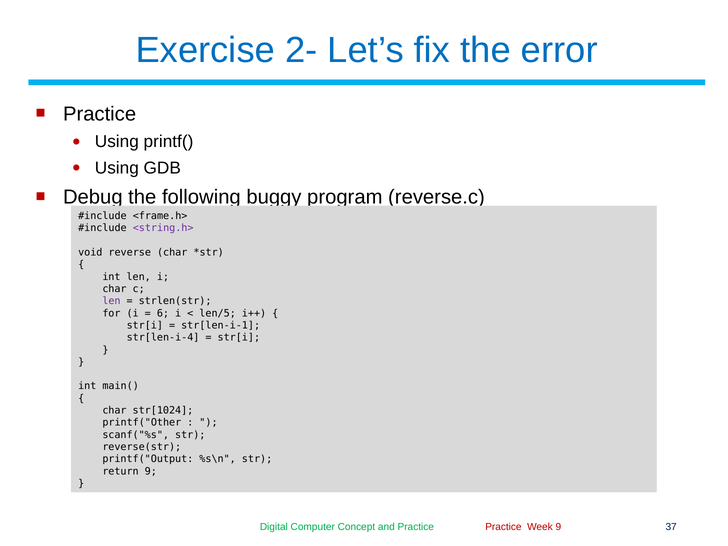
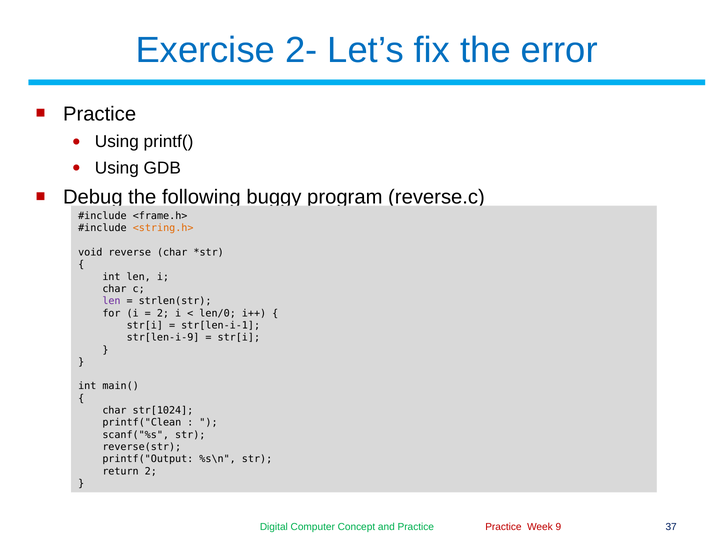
<string.h> colour: purple -> orange (163, 228)
6: 6 -> 2 (163, 313)
len/5: len/5 -> len/0 (218, 313)
str[len-i-4: str[len-i-4 -> str[len-i-9 (163, 338)
printf("Other: printf("Other -> printf("Clean (142, 423)
return 9: 9 -> 2 (151, 471)
